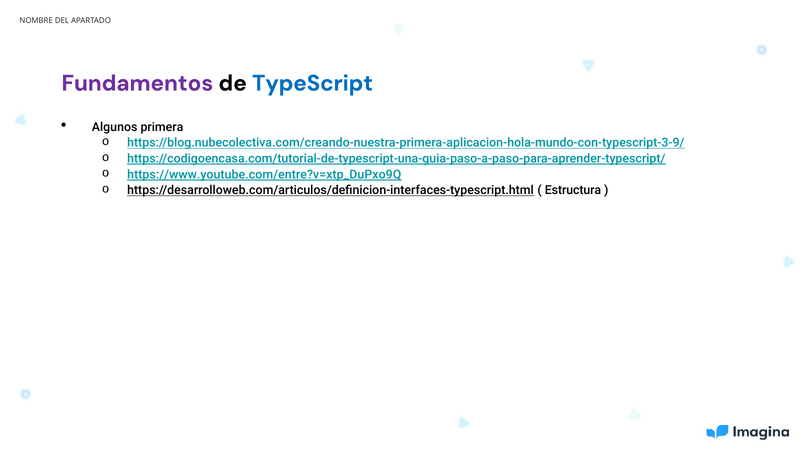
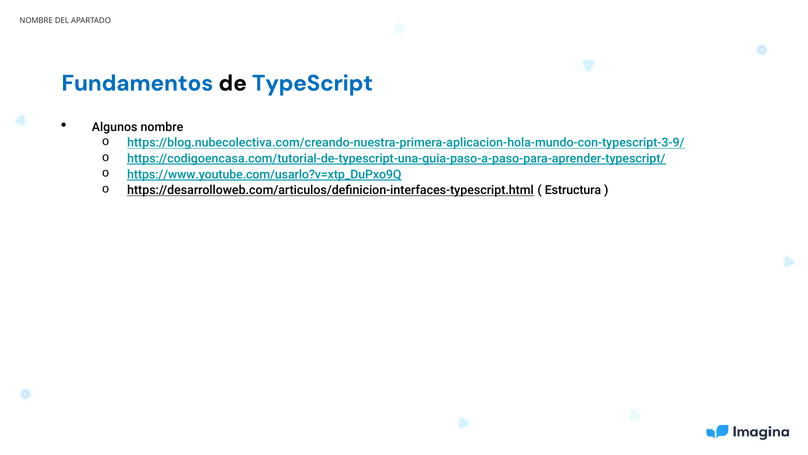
Fundamentos colour: purple -> blue (137, 83)
Algunos primera: primera -> nombre (162, 127)
https://www.youtube.com/entre?v=xtp_DuPxo9Q: https://www.youtube.com/entre?v=xtp_DuPxo9Q -> https://www.youtube.com/usarlo?v=xtp_DuPxo9Q (264, 174)
